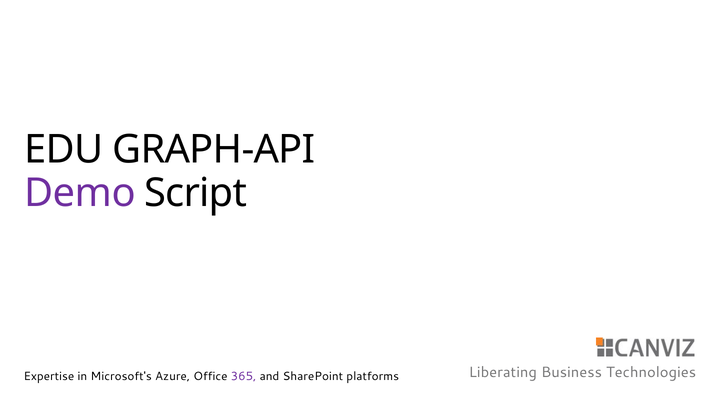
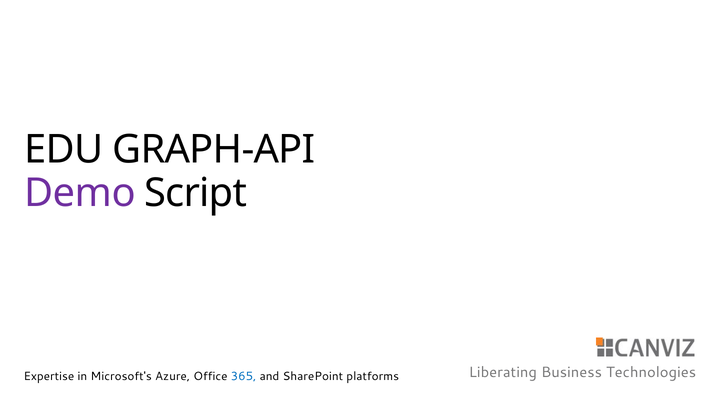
365 colour: purple -> blue (244, 376)
